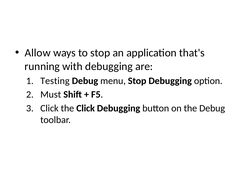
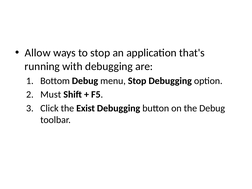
Testing: Testing -> Bottom (55, 81)
the Click: Click -> Exist (86, 108)
